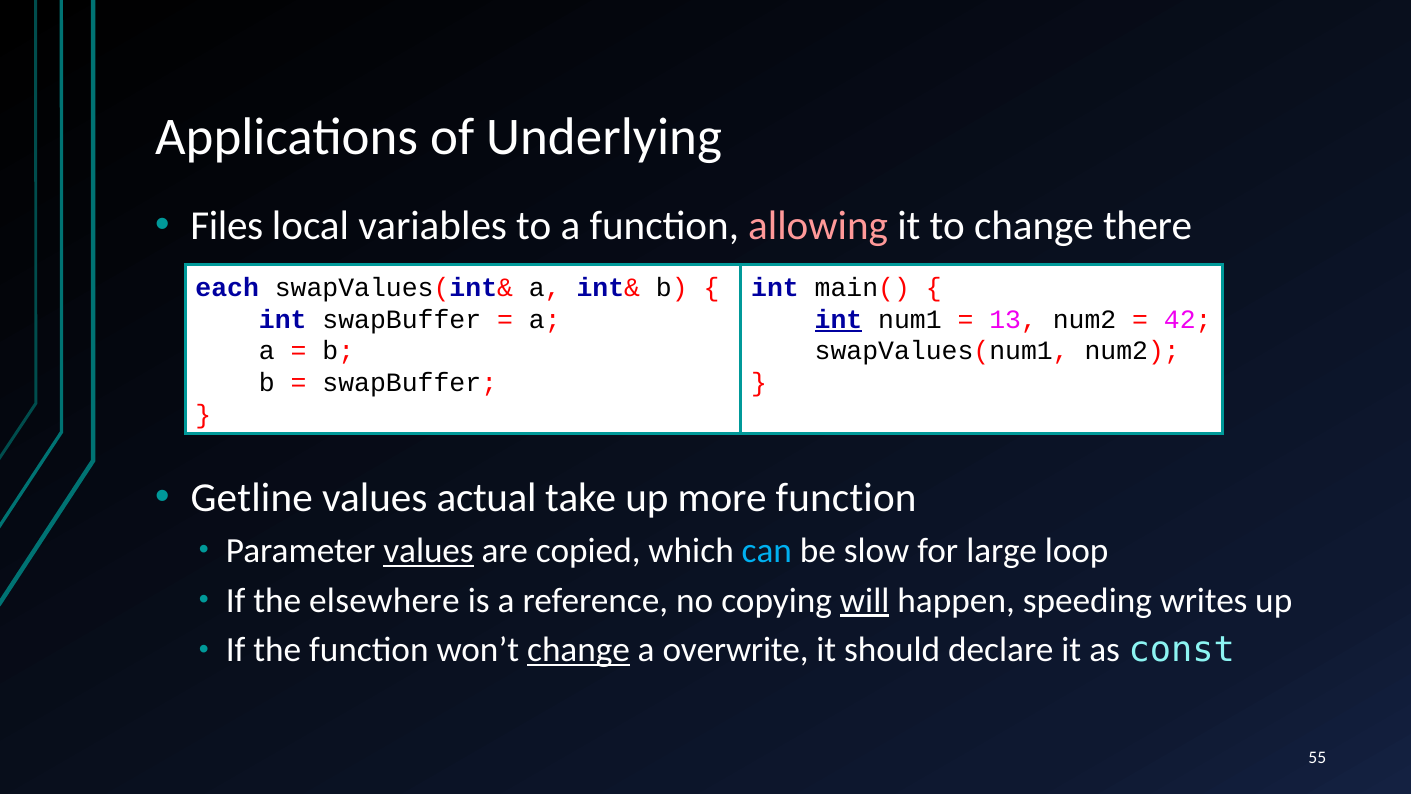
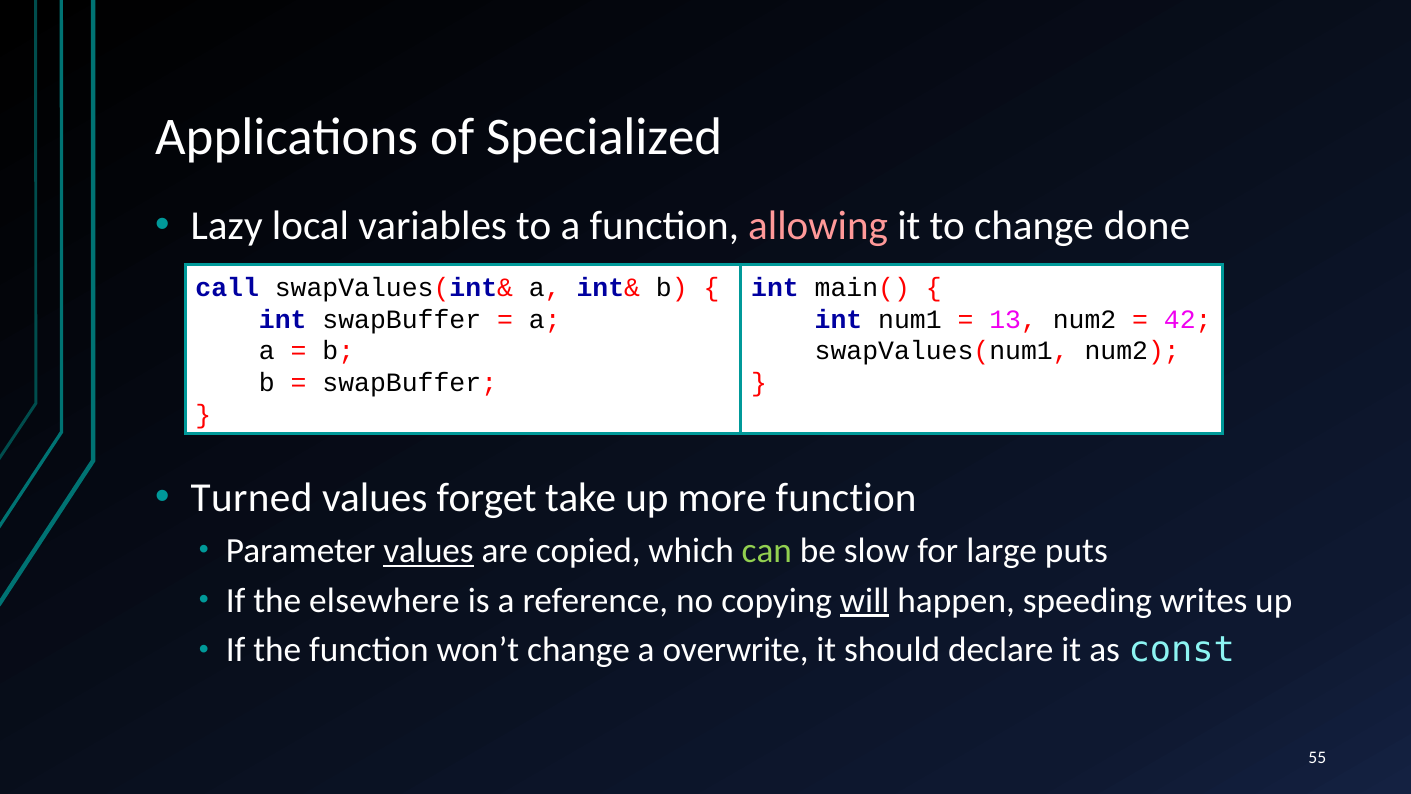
Underlying: Underlying -> Specialized (604, 137)
Files: Files -> Lazy (227, 226)
there: there -> done (1147, 226)
each: each -> call (227, 288)
int underline: present -> none (838, 319)
Getline: Getline -> Turned (252, 497)
actual: actual -> forget (487, 497)
can colour: light blue -> light green (767, 550)
loop: loop -> puts (1076, 550)
change underline: present -> none (579, 650)
